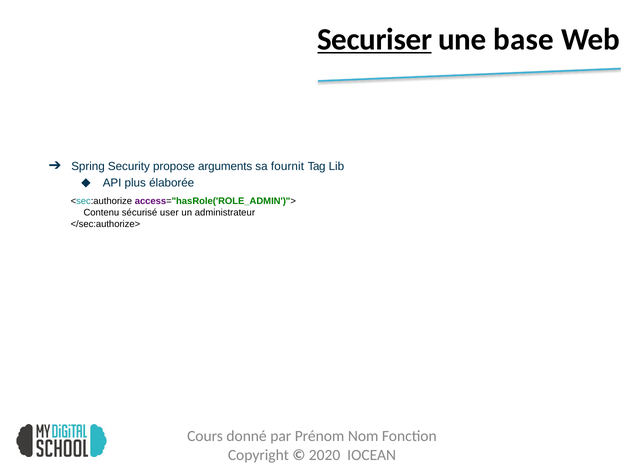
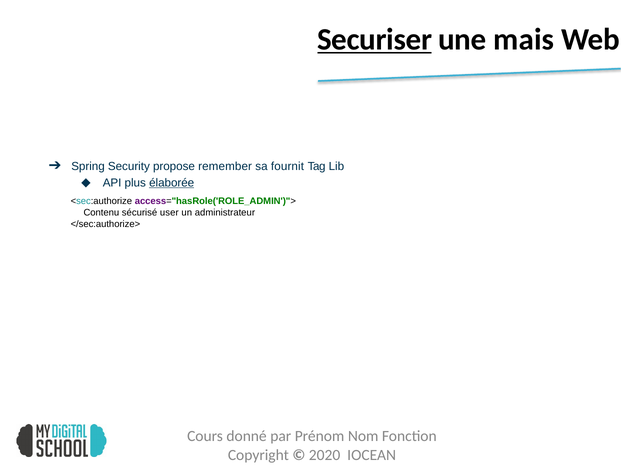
base: base -> mais (524, 39)
arguments: arguments -> remember (225, 167)
élaborée underline: none -> present (172, 183)
